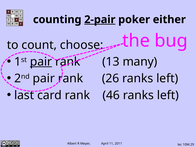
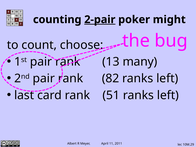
either: either -> might (169, 20)
pair underline: present -> none (41, 62)
26: 26 -> 82 (111, 78)
46: 46 -> 51 (111, 95)
